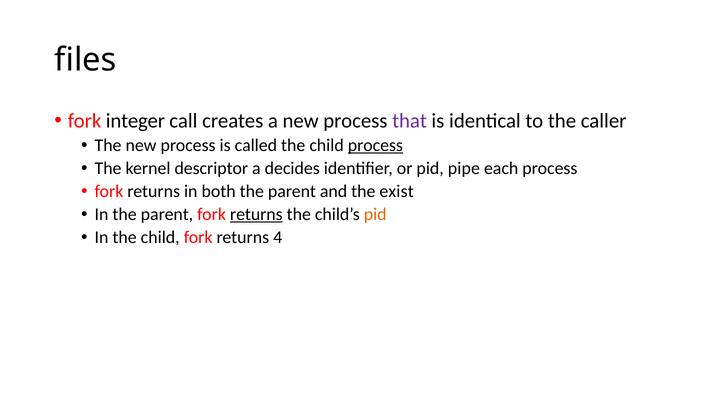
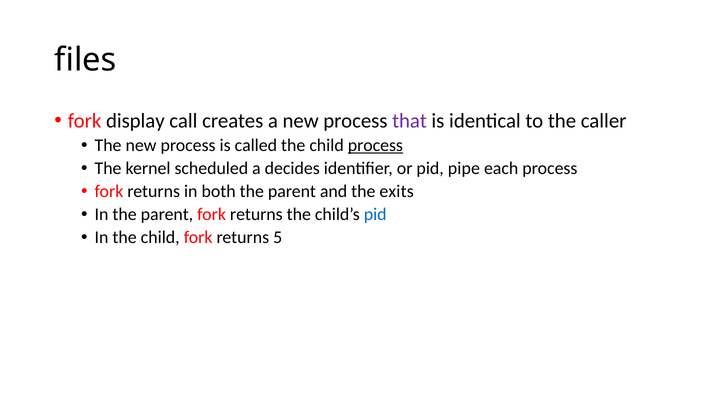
integer: integer -> display (135, 121)
descriptor: descriptor -> scheduled (211, 168)
exist: exist -> exits (397, 191)
returns underline: present -> none (256, 214)
pid colour: orange -> blue (375, 214)
4: 4 -> 5 (278, 237)
